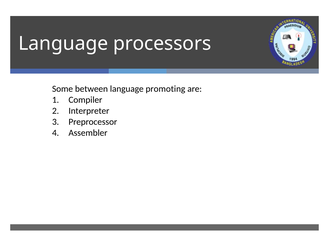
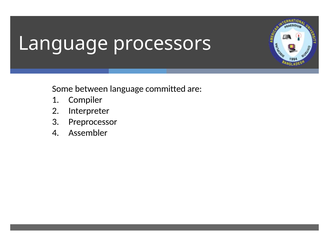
promoting: promoting -> committed (166, 89)
